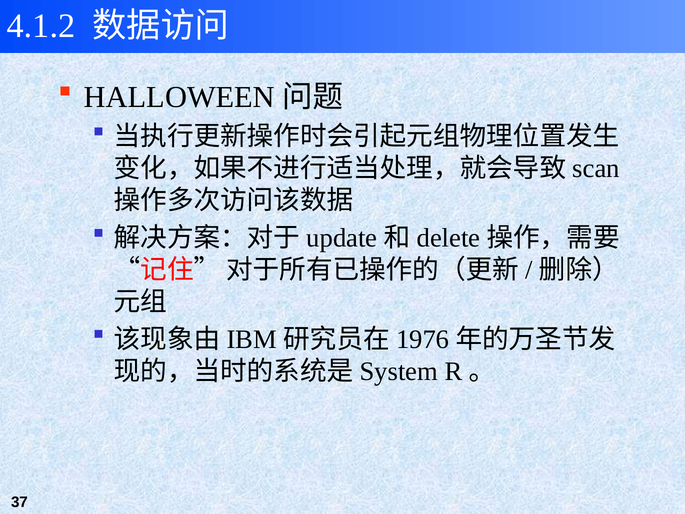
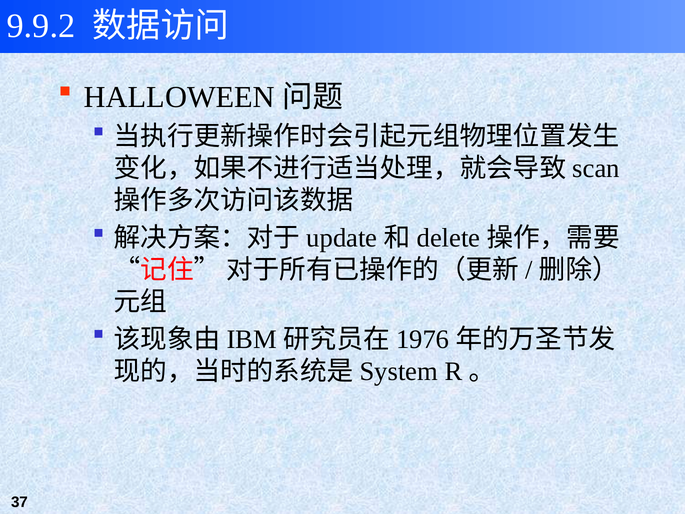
4.1.2: 4.1.2 -> 9.9.2 (41, 26)
